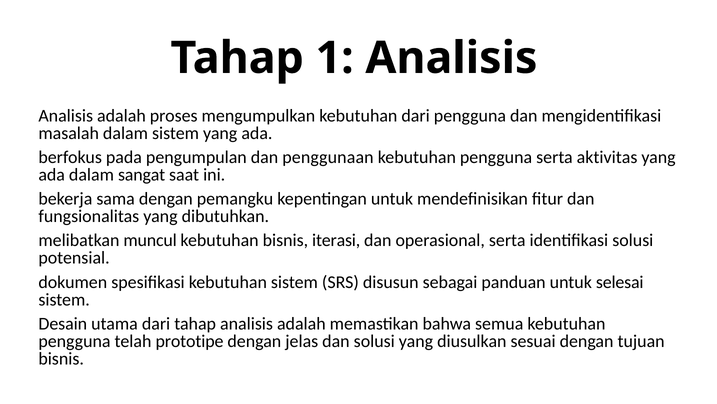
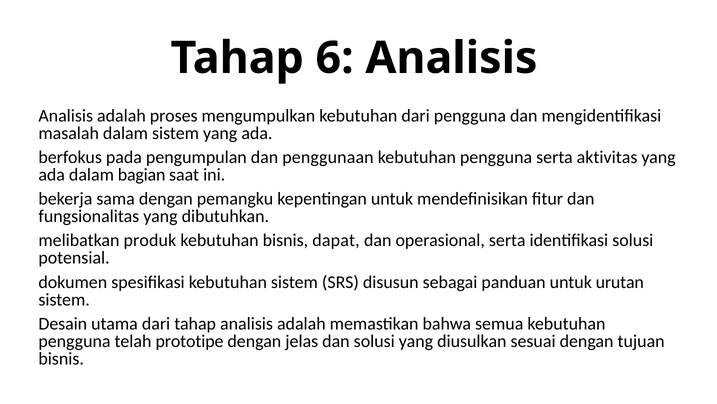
1: 1 -> 6 (335, 58)
sangat: sangat -> bagian (142, 174)
muncul: muncul -> produk (150, 240)
iterasi: iterasi -> dapat (336, 240)
selesai: selesai -> urutan (620, 282)
